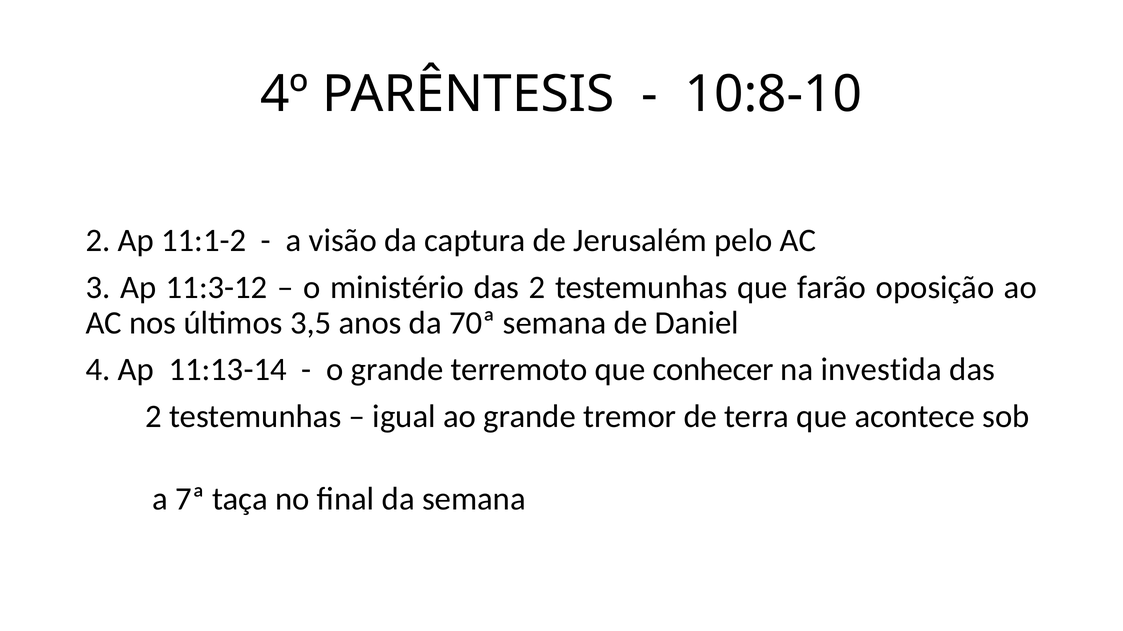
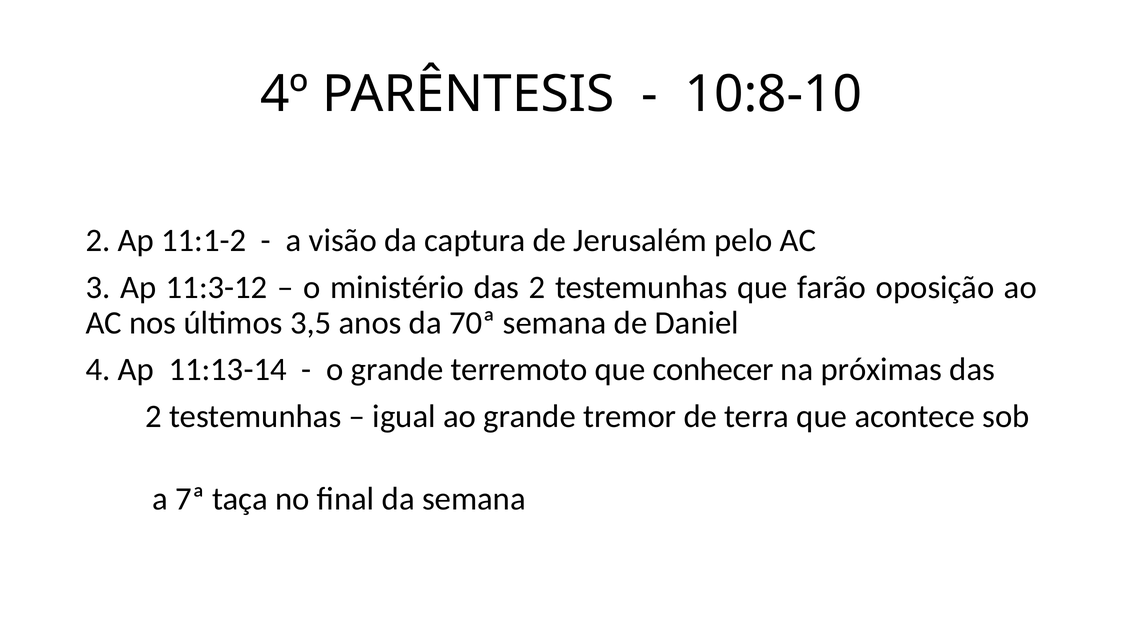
investida: investida -> próximas (881, 370)
